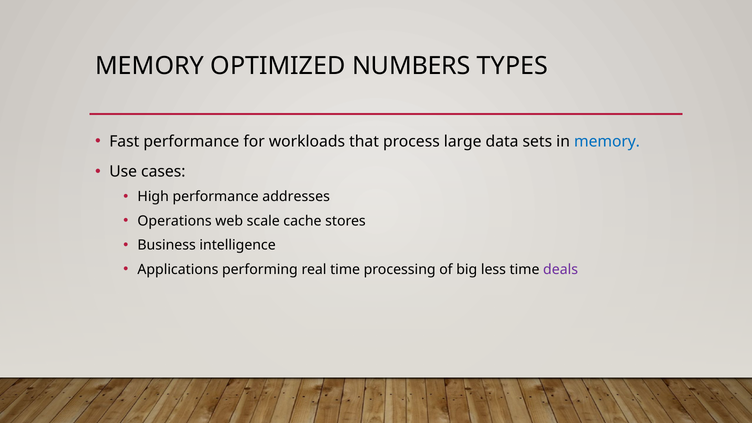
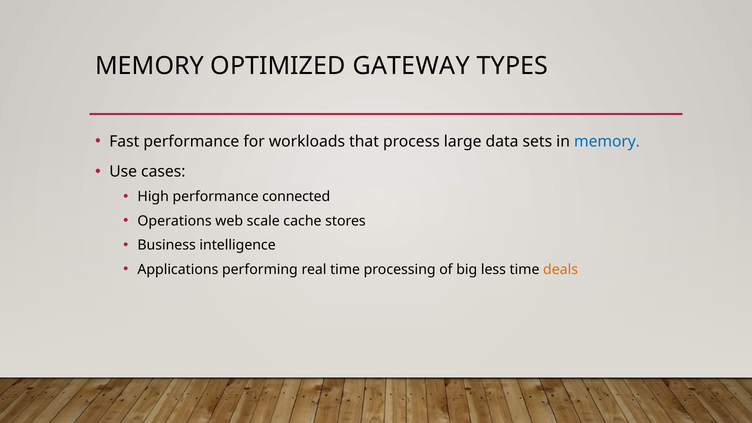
NUMBERS: NUMBERS -> GATEWAY (411, 66)
addresses: addresses -> connected (296, 197)
deals colour: purple -> orange (561, 269)
